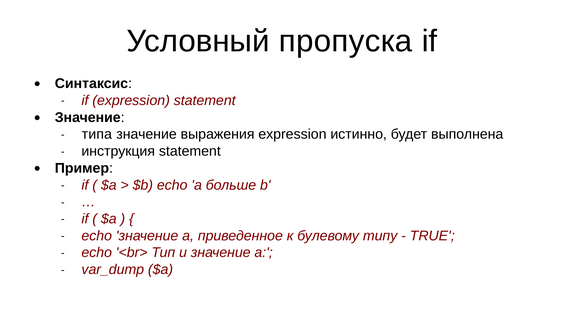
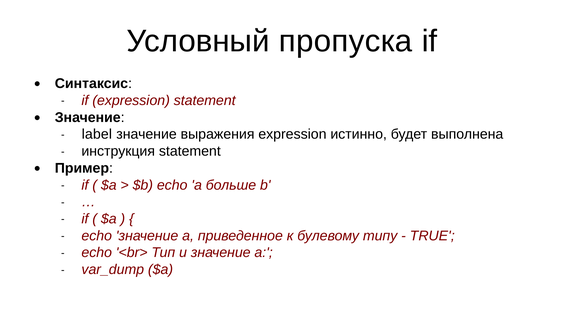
типа: типа -> label (97, 134)
